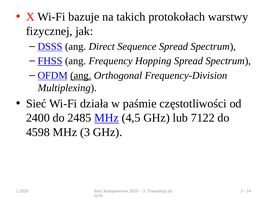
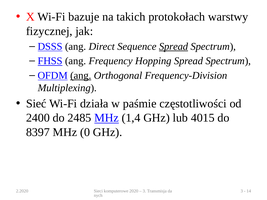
Spread underline: none -> present (174, 46)
4,5: 4,5 -> 1,4 (131, 118)
7122: 7122 -> 4015 (203, 118)
4598: 4598 -> 8397 (38, 132)
MHz 3: 3 -> 0 (85, 132)
